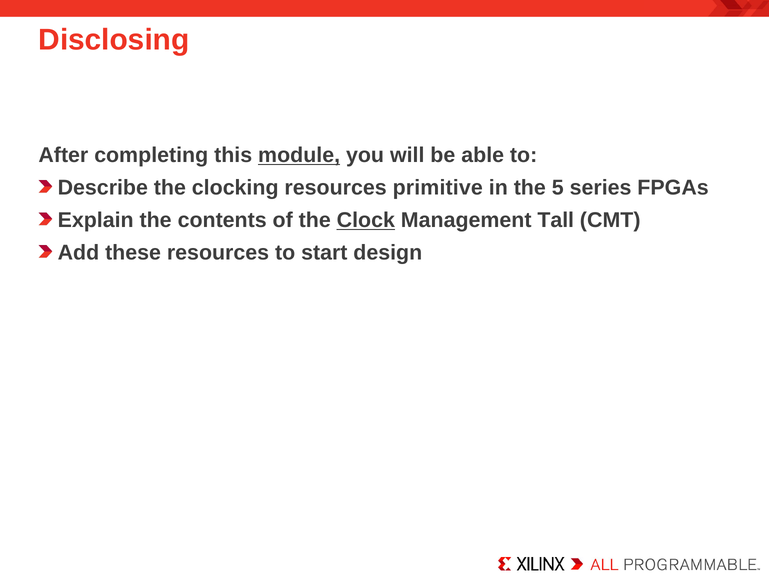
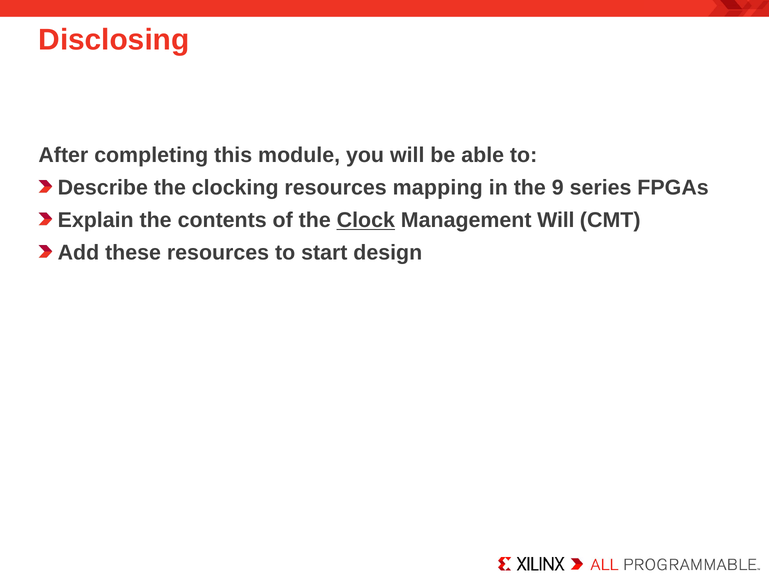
module underline: present -> none (299, 155)
primitive: primitive -> mapping (438, 188)
5: 5 -> 9 (558, 188)
Management Tall: Tall -> Will (556, 220)
